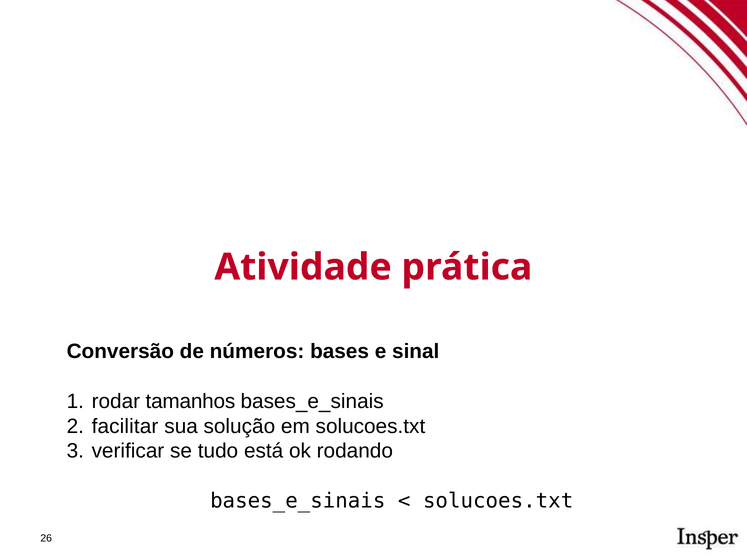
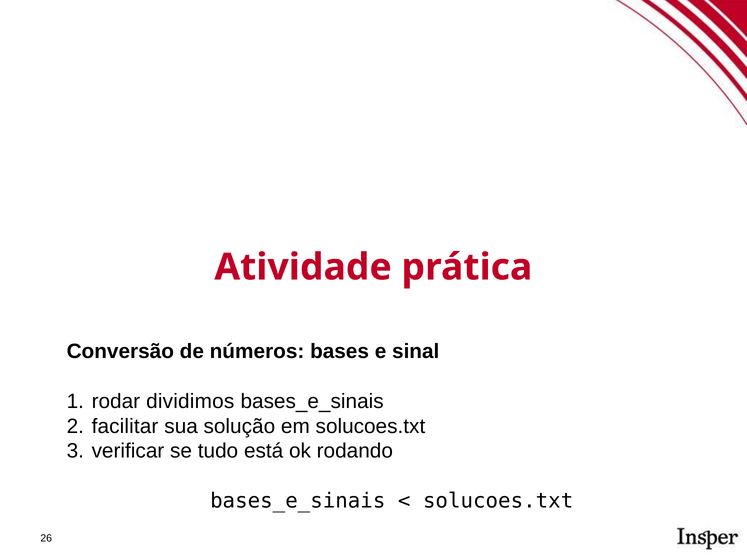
tamanhos: tamanhos -> dividimos (190, 401)
